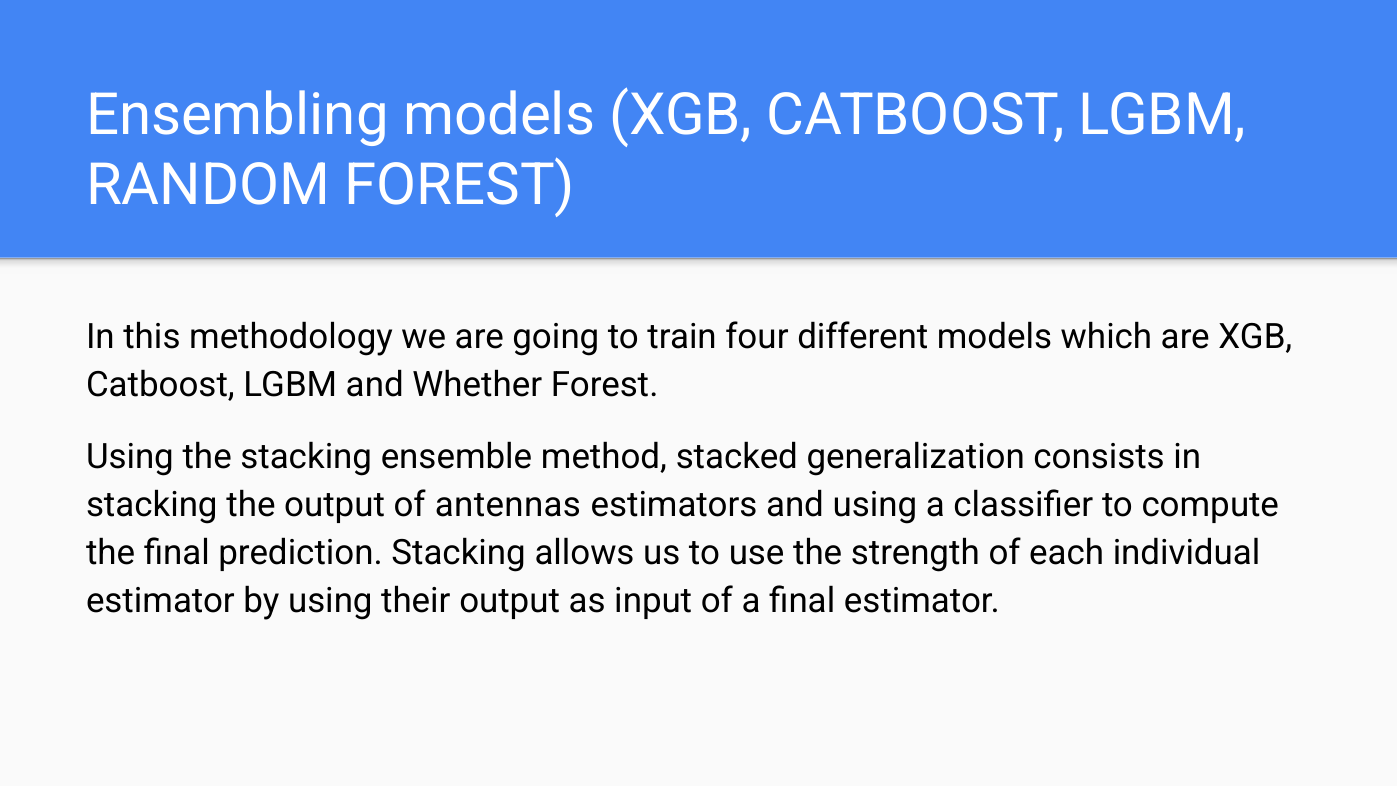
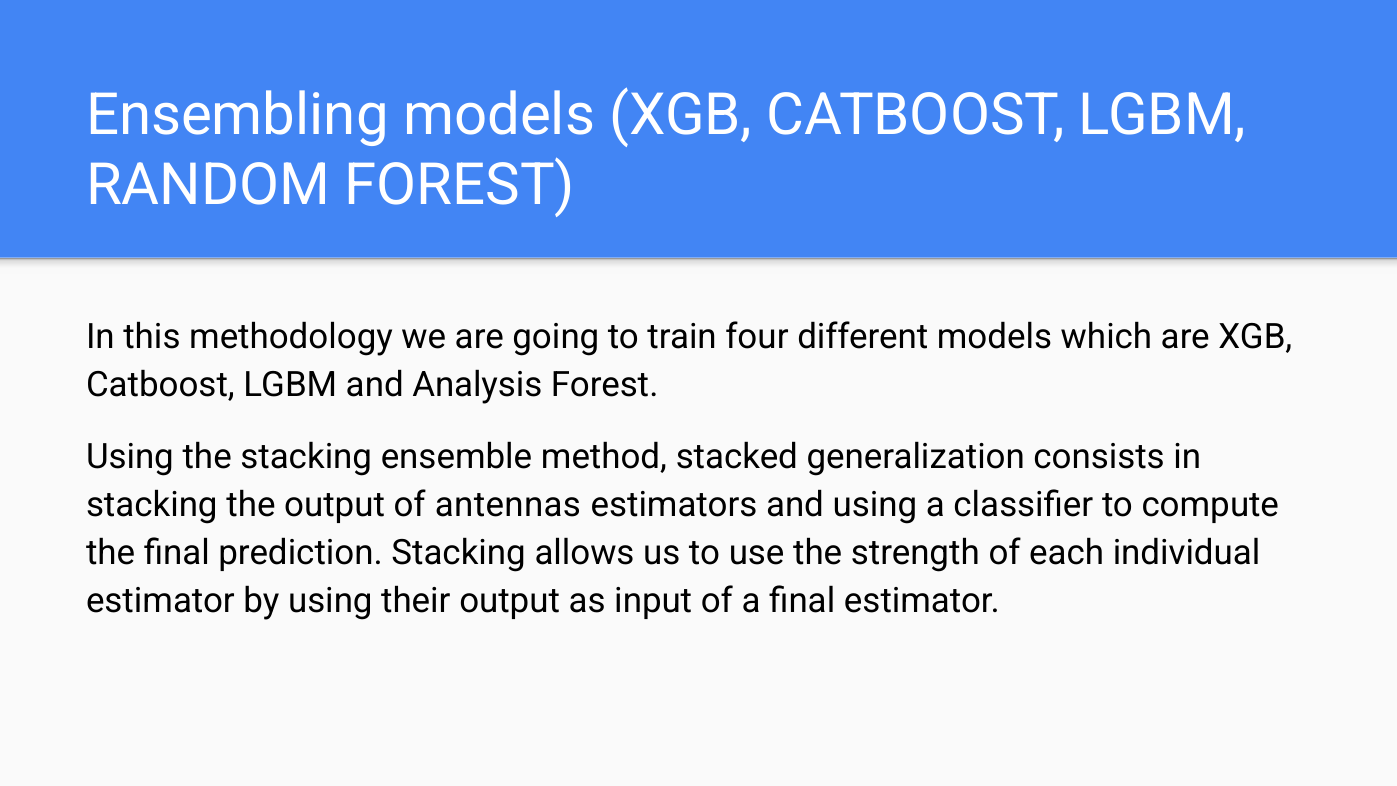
Whether: Whether -> Analysis (477, 385)
